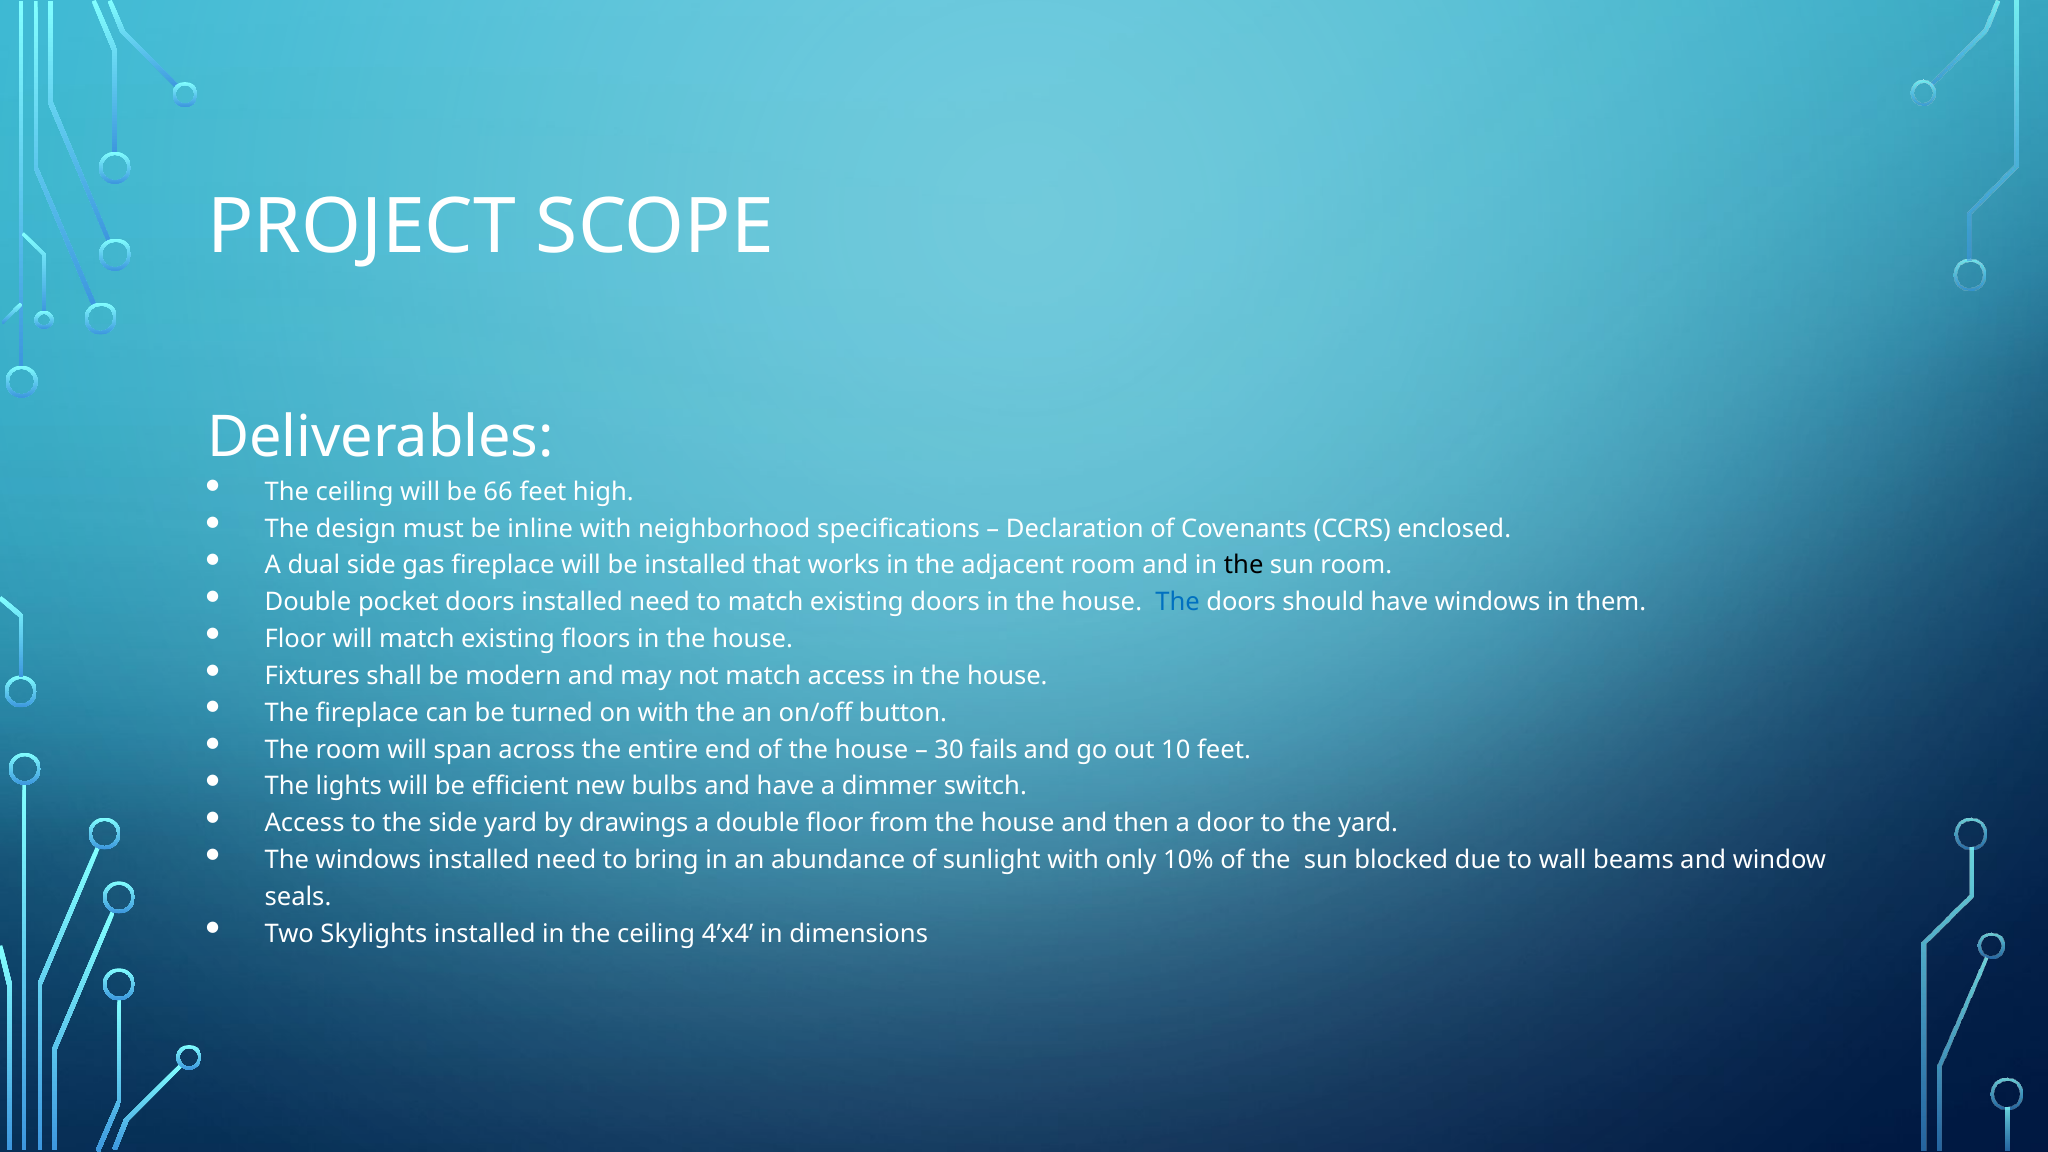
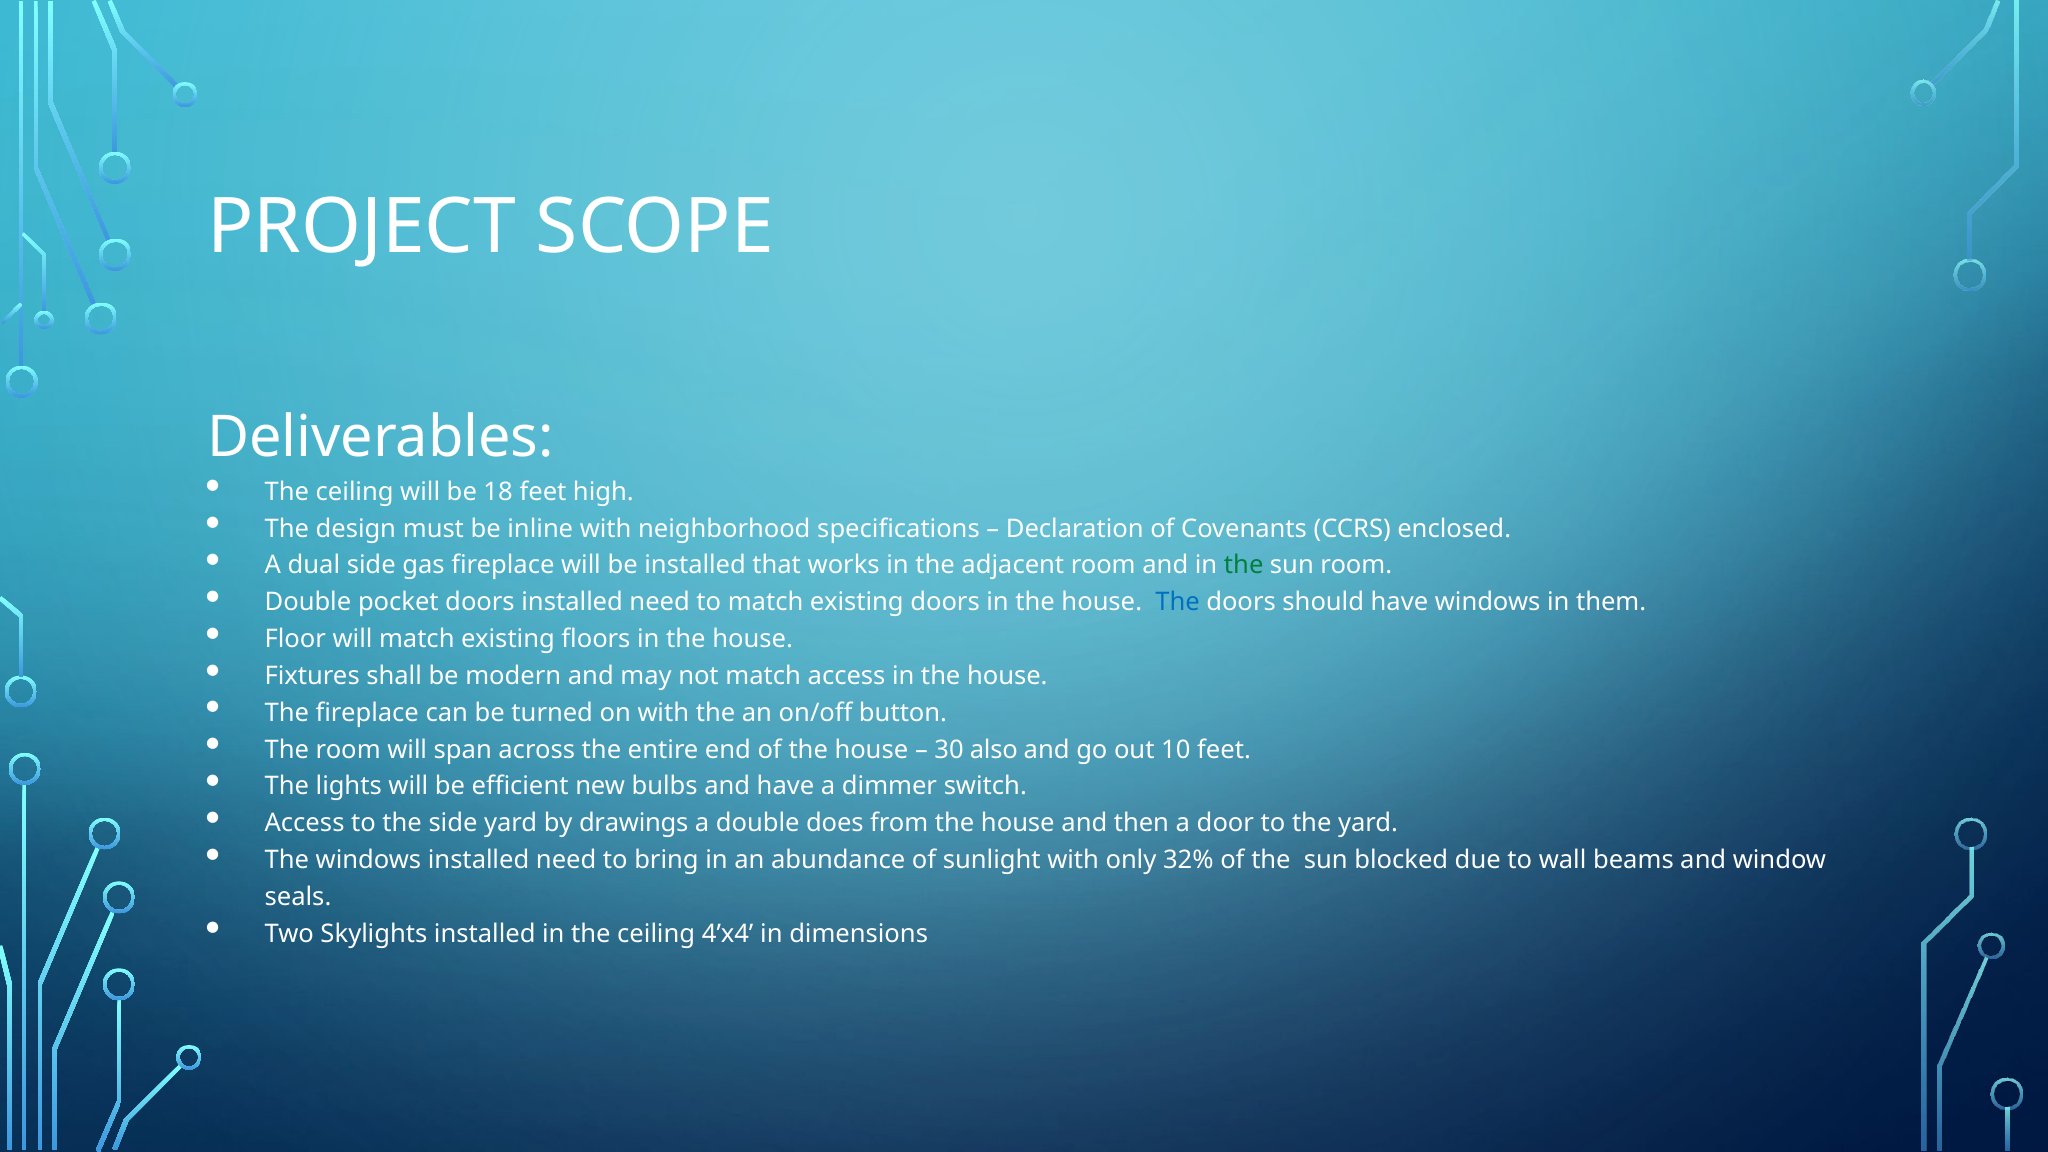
66: 66 -> 18 (498, 492)
the colour: black -> green (1244, 565)
fails: fails -> also (994, 750)
double floor: floor -> does (835, 823)
10%: 10% -> 32% (1188, 860)
